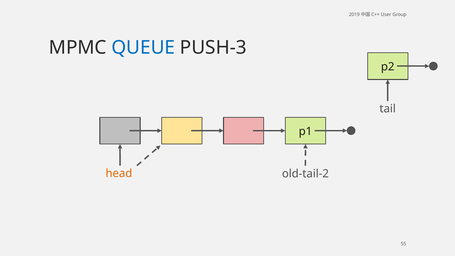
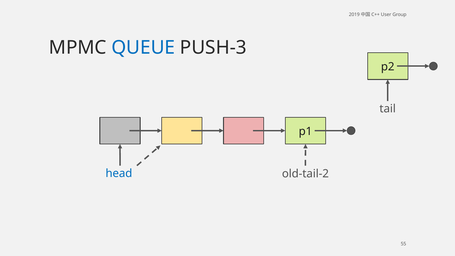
head colour: orange -> blue (119, 173)
